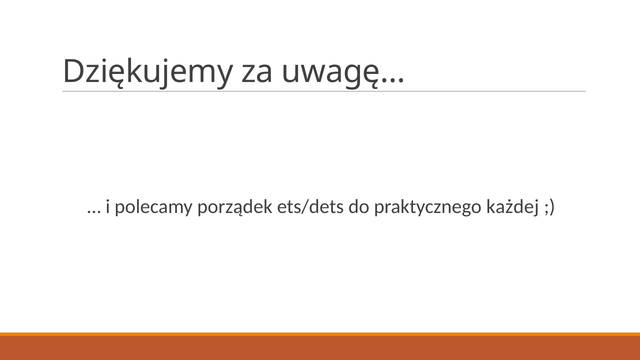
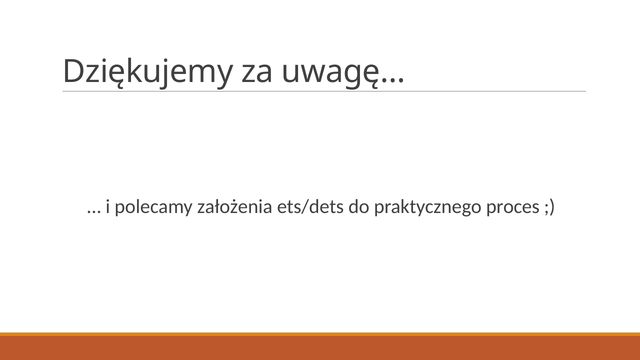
porządek: porządek -> założenia (235, 207)
każdej: każdej -> proces (513, 207)
